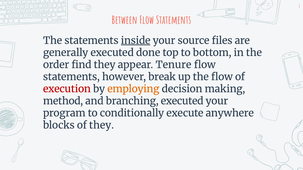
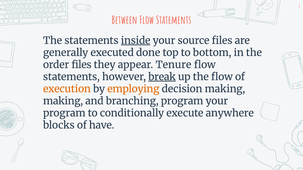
order find: find -> files (81, 65)
break underline: none -> present (162, 77)
execution colour: red -> orange (67, 89)
method: method -> making (63, 101)
branching executed: executed -> program (182, 101)
of they: they -> have (102, 126)
